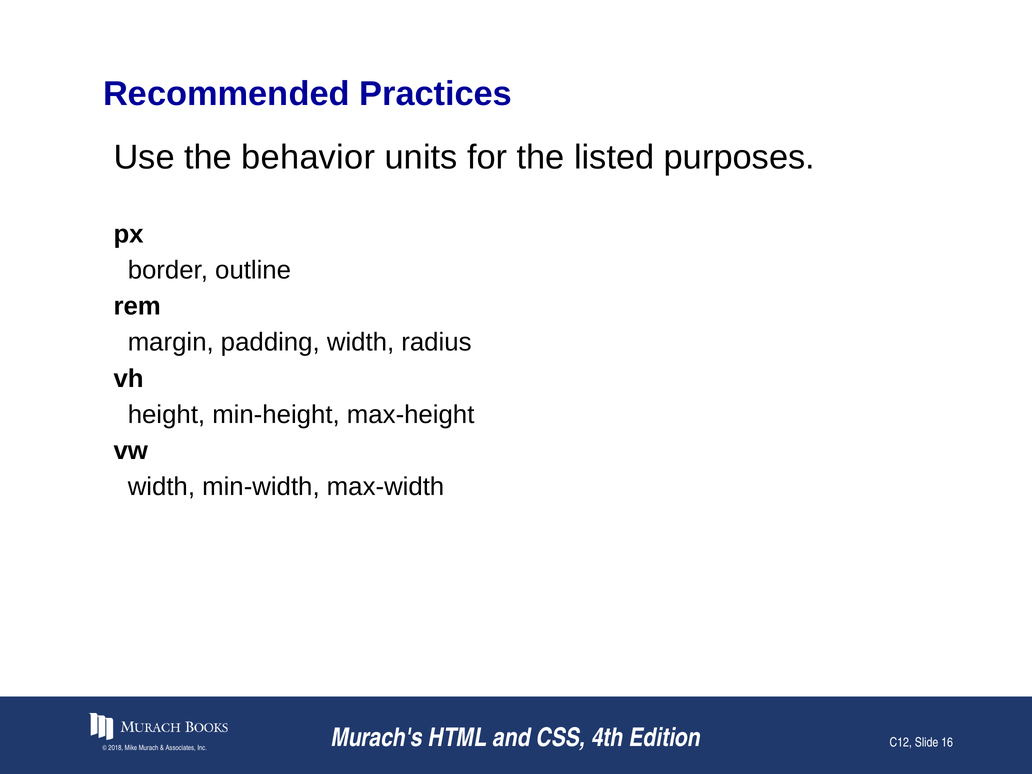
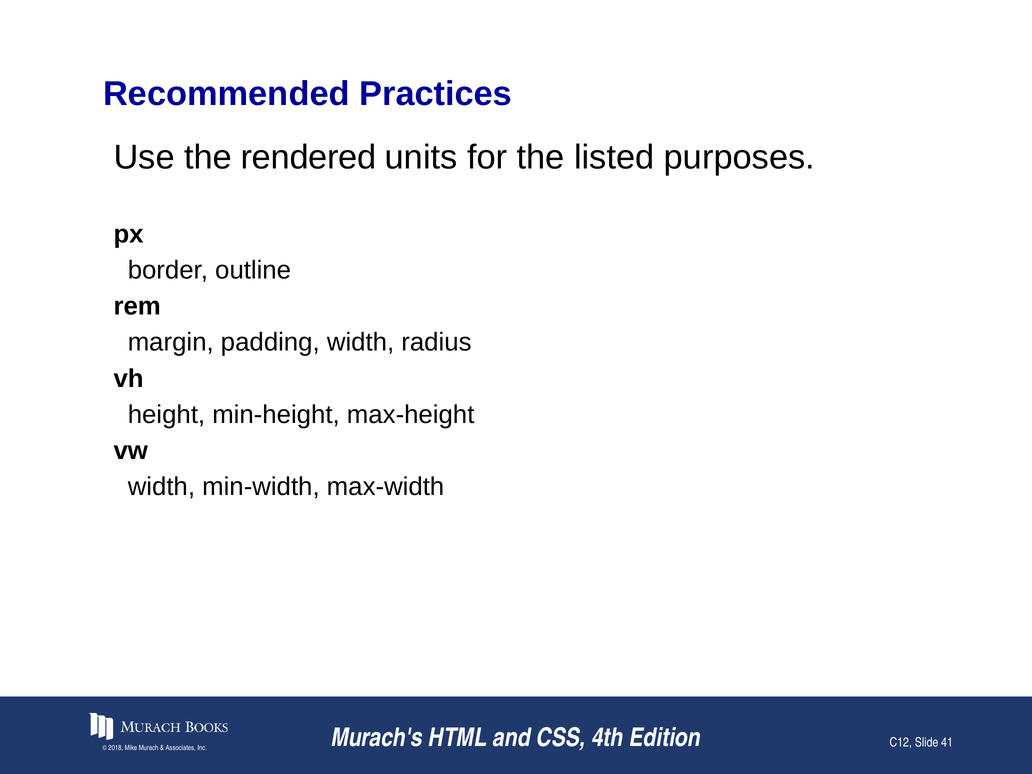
behavior: behavior -> rendered (309, 157)
16: 16 -> 41 (947, 743)
